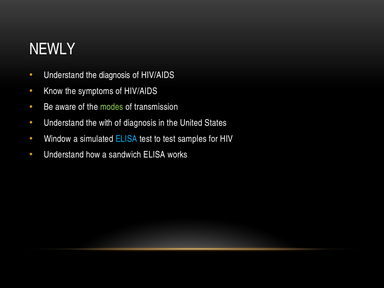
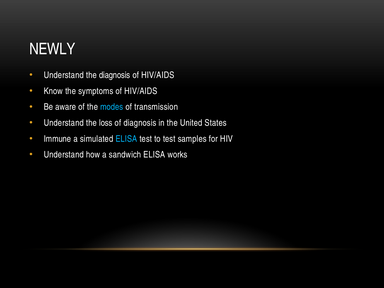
modes colour: light green -> light blue (112, 107)
with: with -> loss (106, 123)
Window: Window -> Immune (57, 139)
